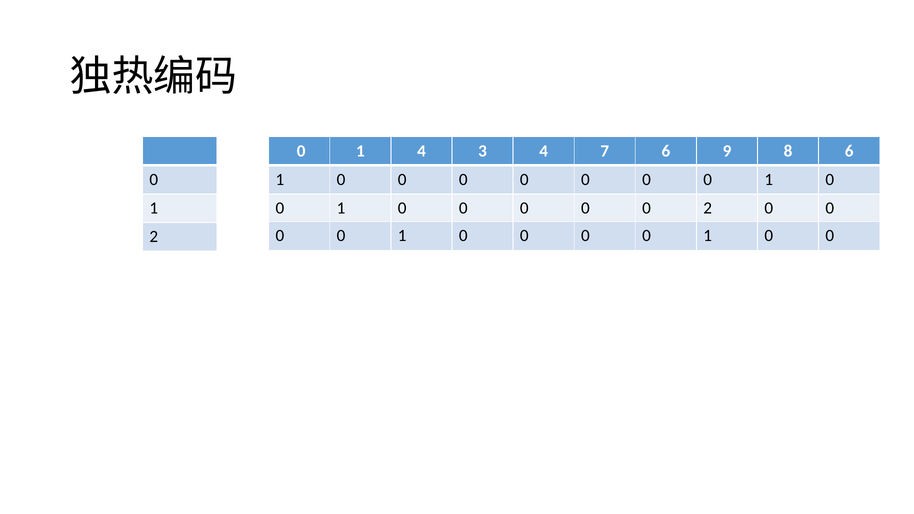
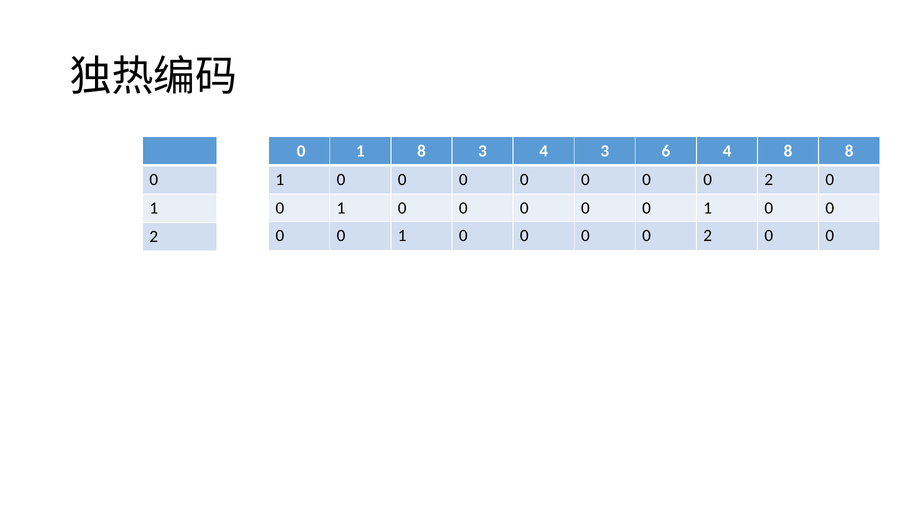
1 4: 4 -> 8 (421, 151)
4 7: 7 -> 3 (605, 151)
6 9: 9 -> 4 (727, 151)
8 6: 6 -> 8 (849, 151)
1: 1 -> 2 (769, 180)
2: 2 -> 1 (708, 208)
1: 1 -> 2 (708, 236)
